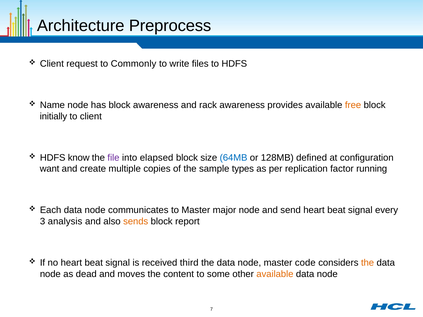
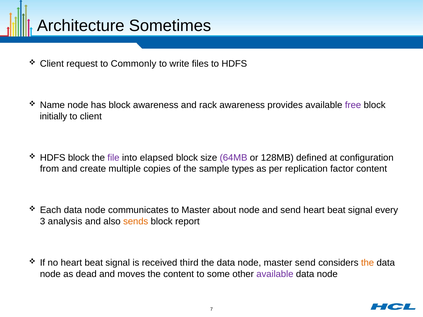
Preprocess: Preprocess -> Sometimes (170, 26)
free colour: orange -> purple (353, 105)
HDFS know: know -> block (79, 158)
64MB colour: blue -> purple (234, 158)
want: want -> from (49, 169)
factor running: running -> content (372, 169)
major: major -> about (224, 210)
master code: code -> send (305, 263)
available colour: orange -> purple (275, 274)
